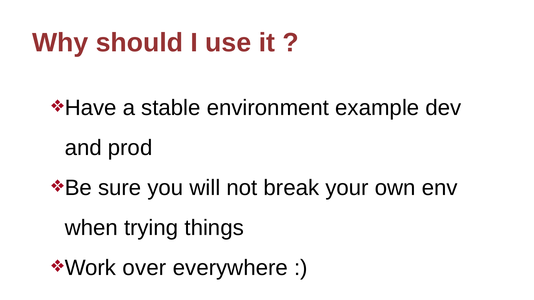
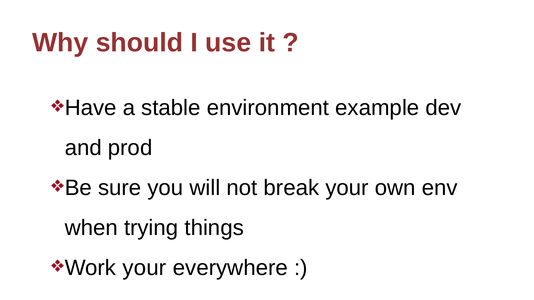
over: over -> your (144, 268)
